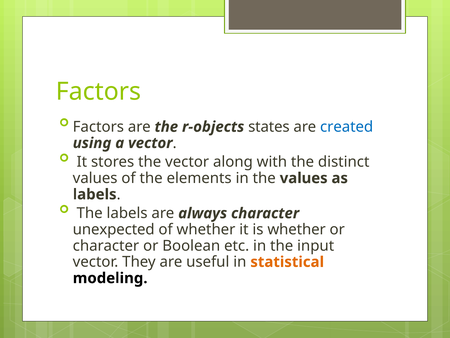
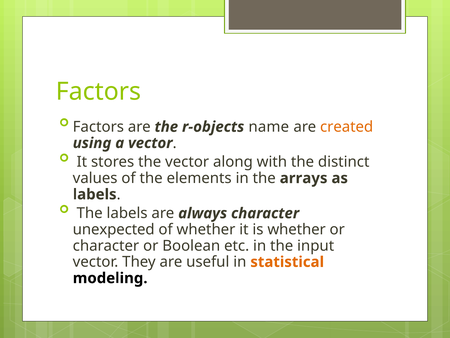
states: states -> name (269, 127)
created colour: blue -> orange (347, 127)
the values: values -> arrays (304, 178)
